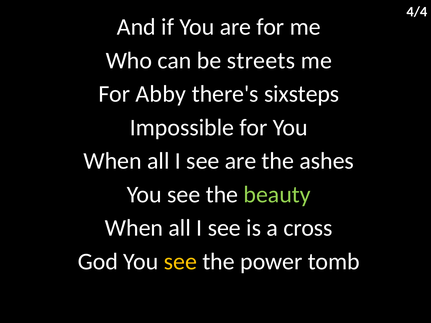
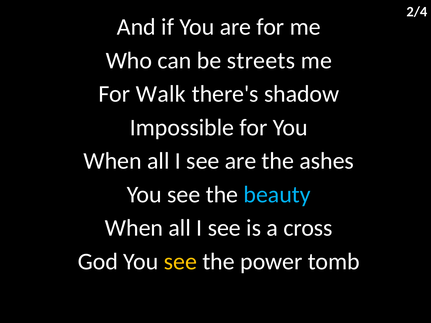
4/4: 4/4 -> 2/4 (417, 12)
Abby: Abby -> Walk (161, 94)
sixsteps: sixsteps -> shadow (302, 94)
beauty colour: light green -> light blue (277, 195)
